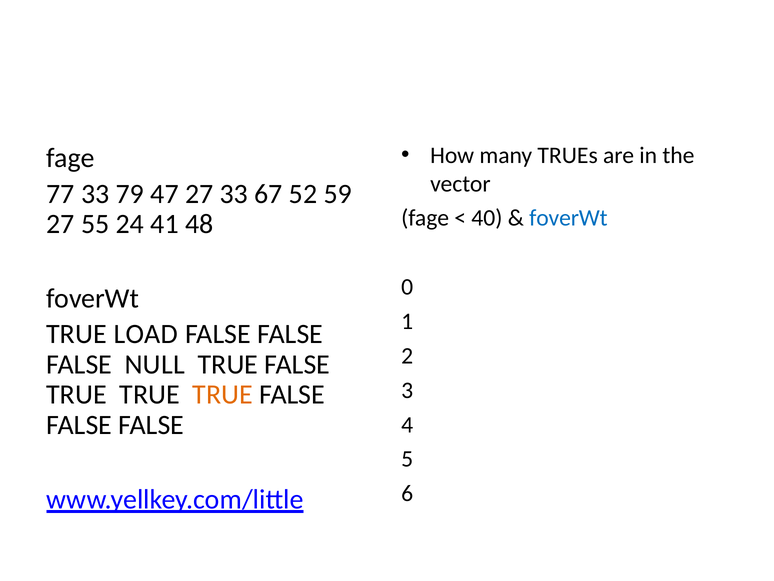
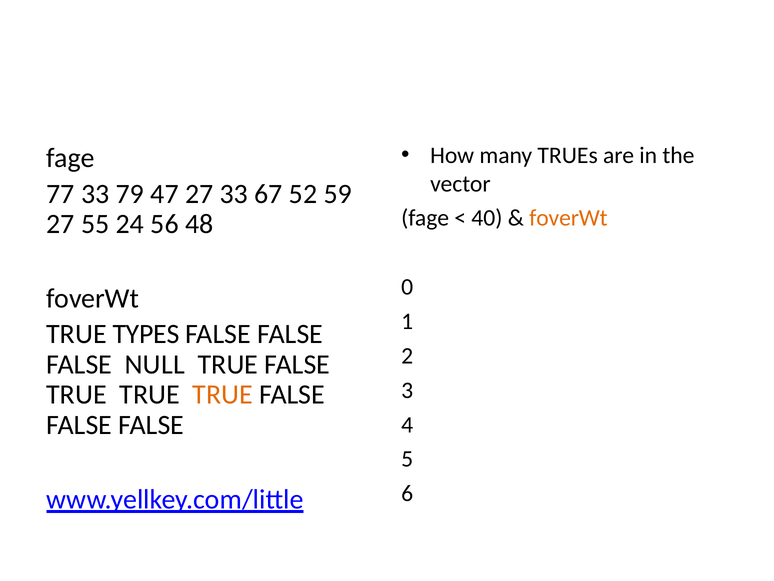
foverWt colour: blue -> orange (568, 218)
41: 41 -> 56 (165, 224)
LOAD: LOAD -> TYPES (146, 334)
